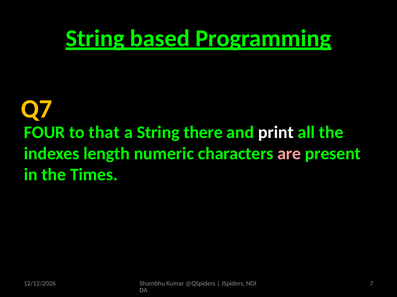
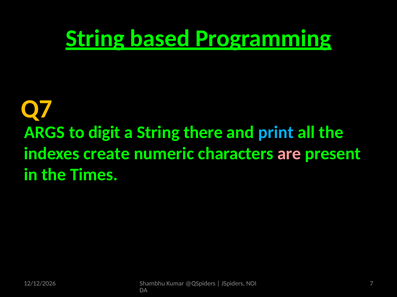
FOUR: FOUR -> ARGS (44, 133)
that: that -> digit (104, 133)
print colour: white -> light blue (276, 133)
length: length -> create (106, 154)
